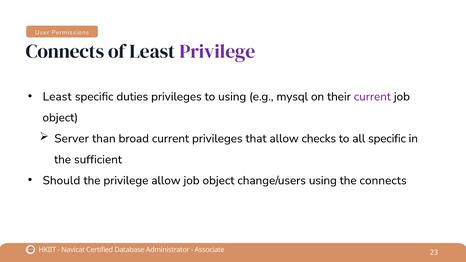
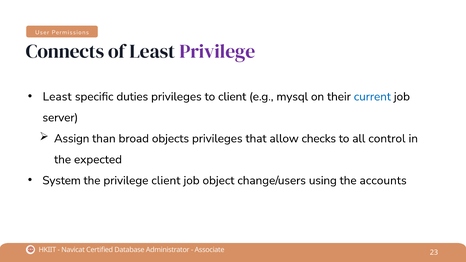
to using: using -> client (232, 97)
current colour: purple -> blue (372, 97)
object: object -> server (60, 118)
Server: Server -> Assign (72, 139)
broad current: current -> objects (170, 139)
all specific: specific -> control (387, 139)
sufficient: sufficient -> expected (98, 160)
Should: Should -> System (62, 181)
privilege allow: allow -> client (166, 181)
the connects: connects -> accounts (383, 181)
